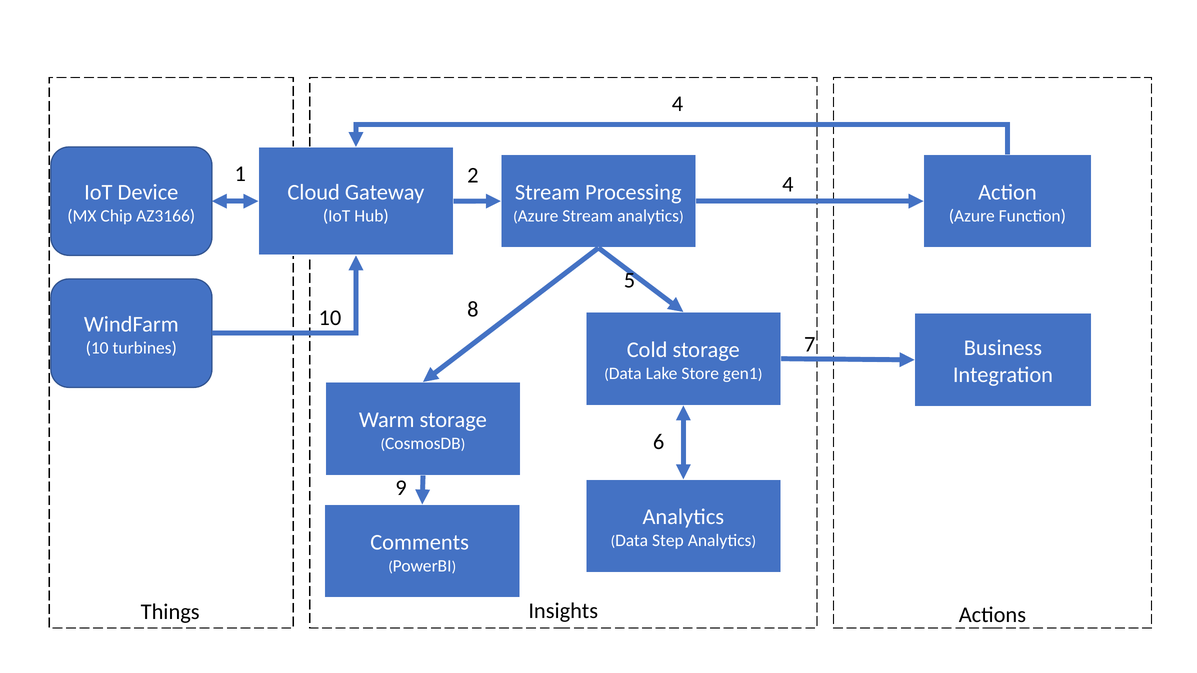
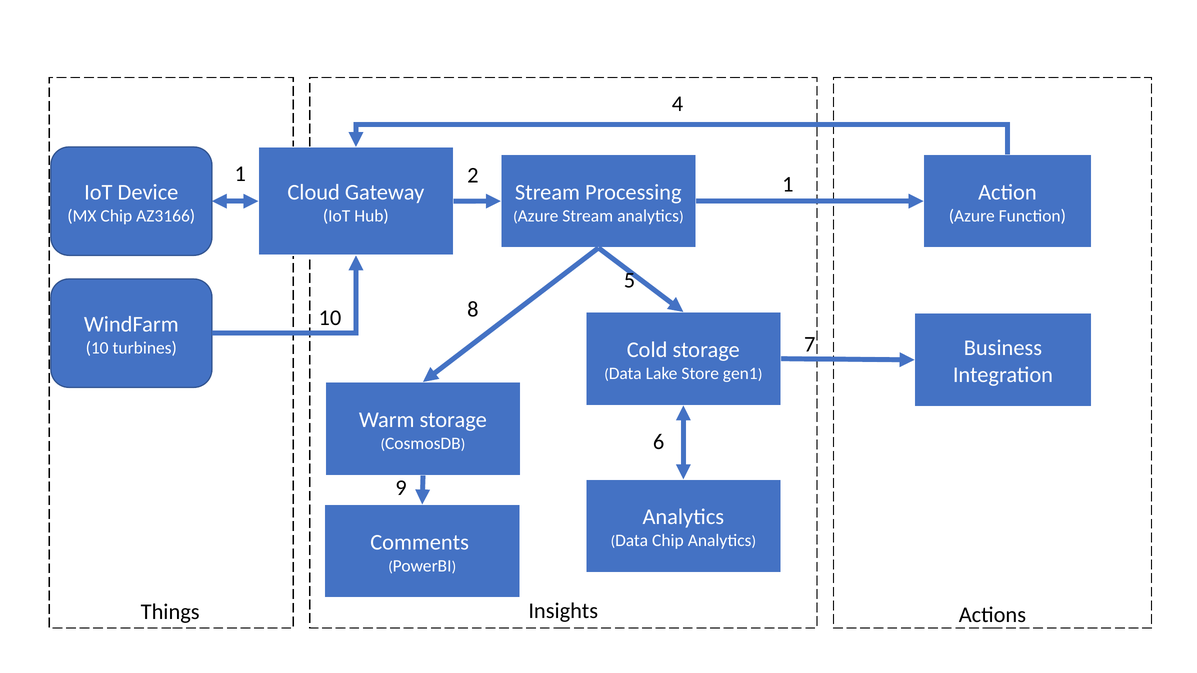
2 4: 4 -> 1 (788, 184)
Data Step: Step -> Chip (668, 541)
